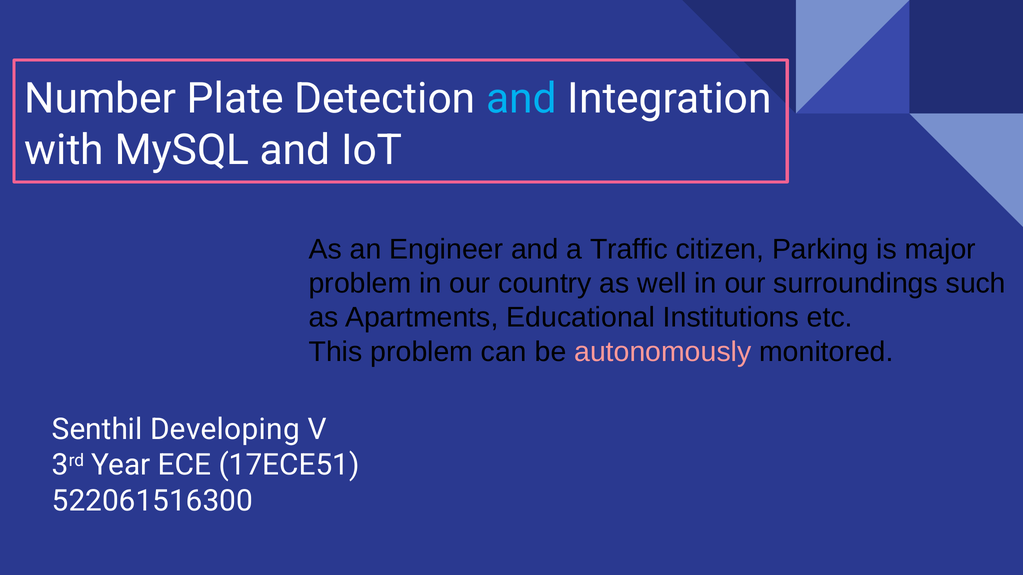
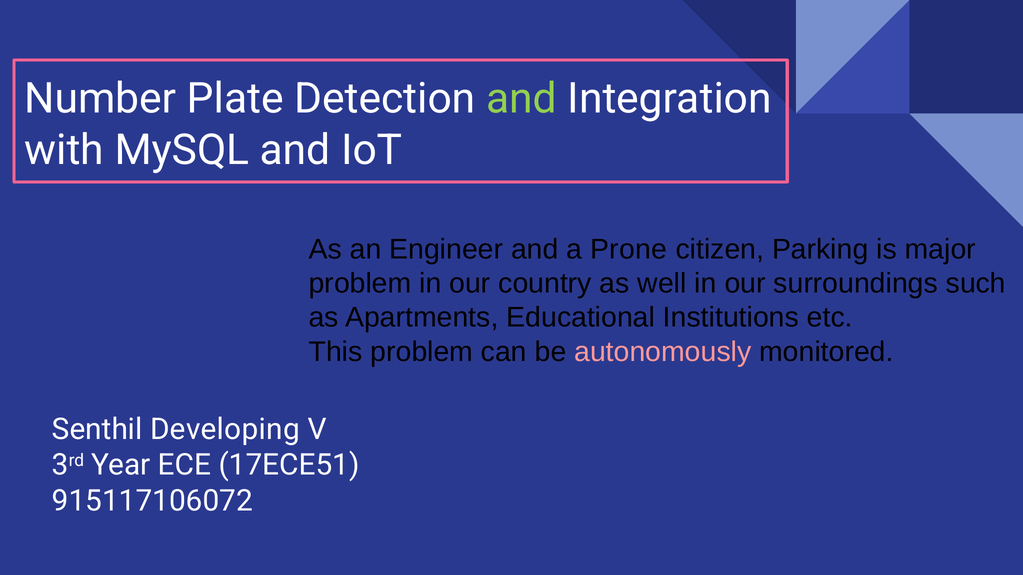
and colour: light blue -> light green (522, 99)
Traffic: Traffic -> Prone (629, 250)
522061516300: 522061516300 -> 915117106072 (152, 501)
